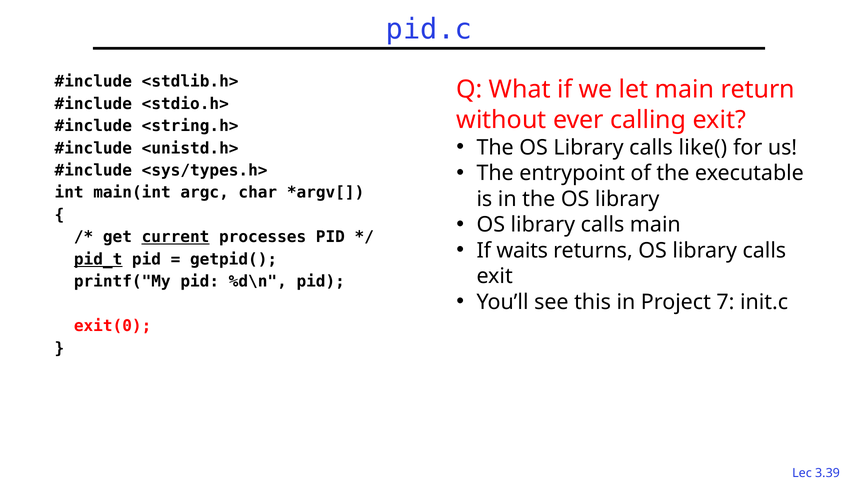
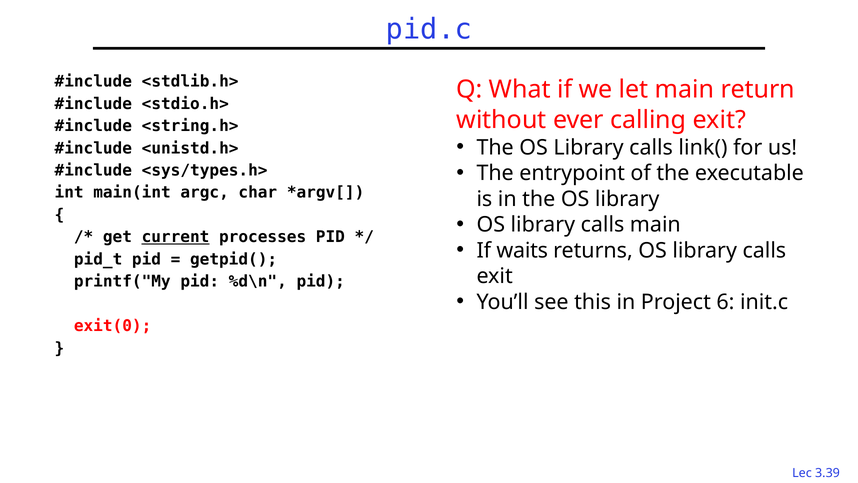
like(: like( -> link( (703, 147)
pid_t underline: present -> none (98, 259)
7: 7 -> 6 (725, 302)
